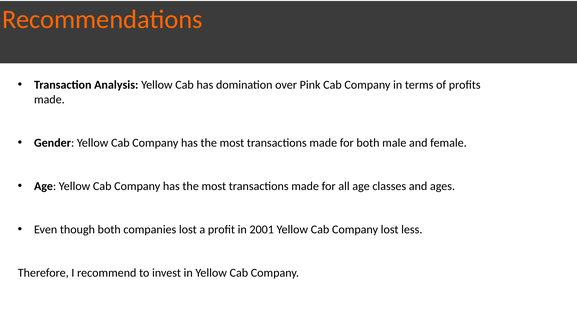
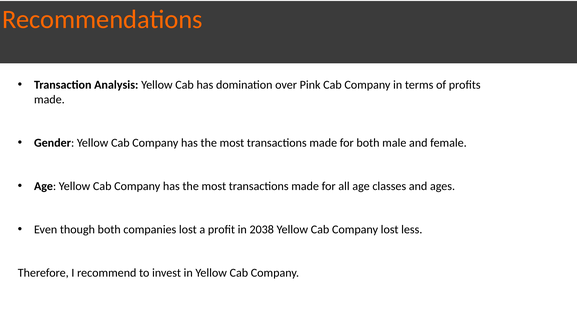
2001: 2001 -> 2038 (262, 229)
